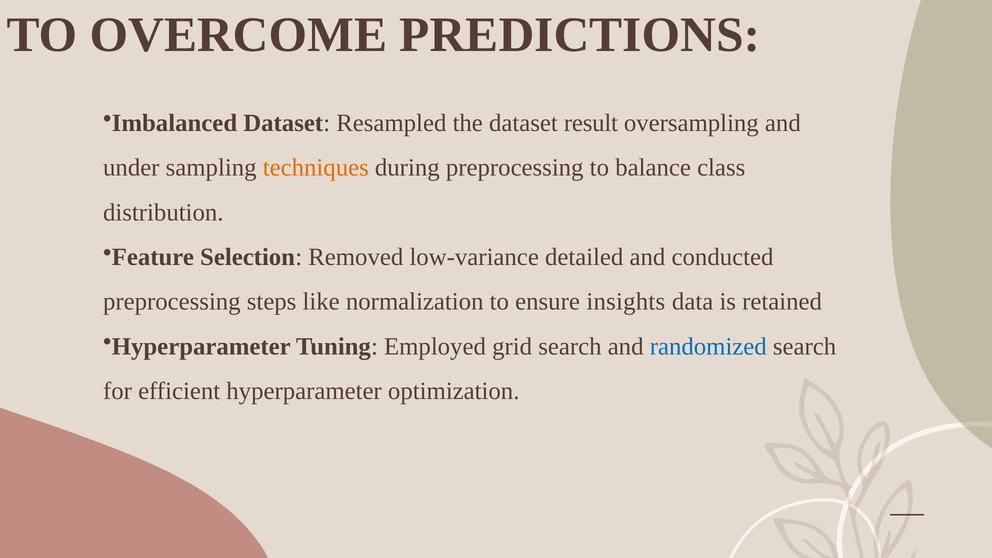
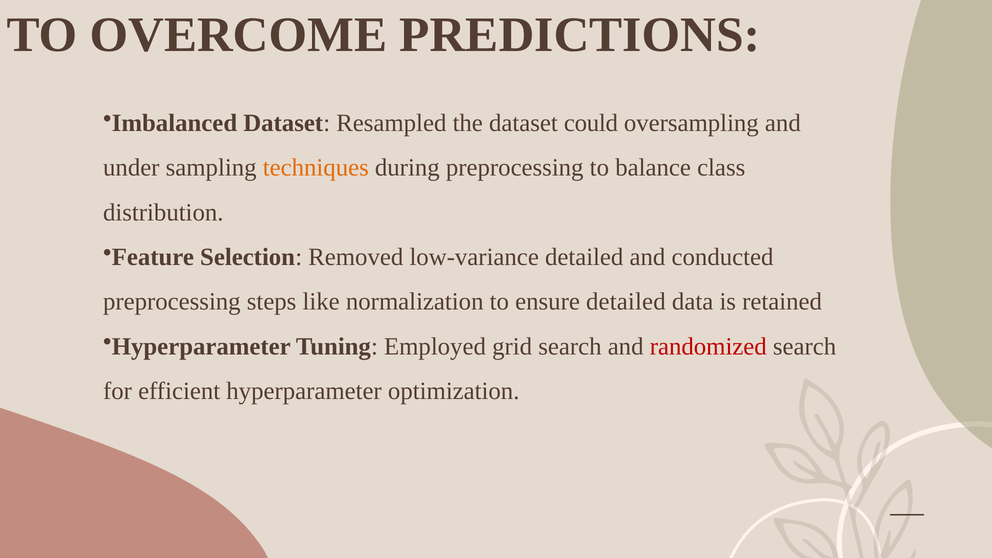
result: result -> could (591, 123)
ensure insights: insights -> detailed (626, 302)
randomized colour: blue -> red (708, 346)
